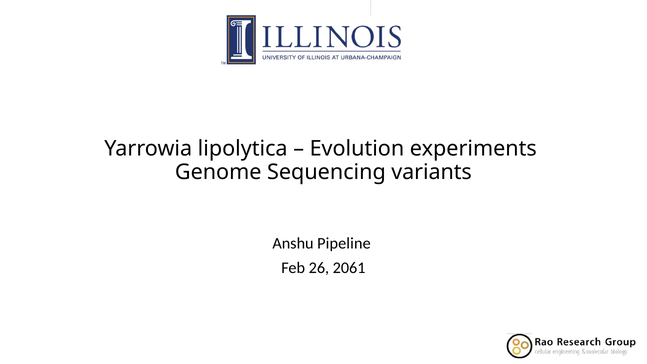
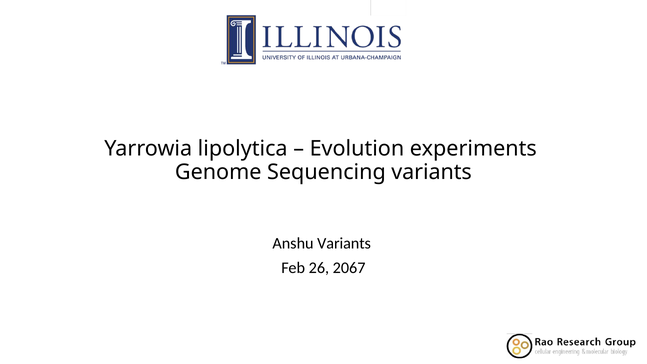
Anshu Pipeline: Pipeline -> Variants (344, 244)
2061: 2061 -> 2067 (349, 268)
